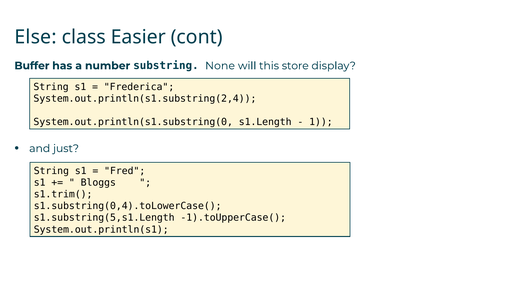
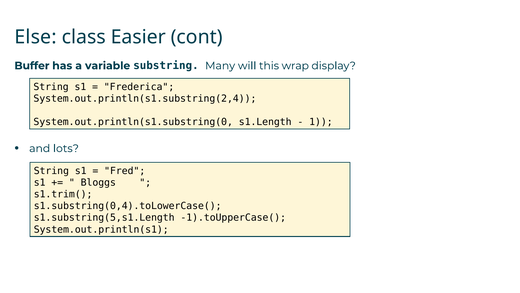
number: number -> variable (108, 66)
None: None -> Many (220, 66)
store: store -> wrap (295, 66)
just: just -> lots (66, 148)
